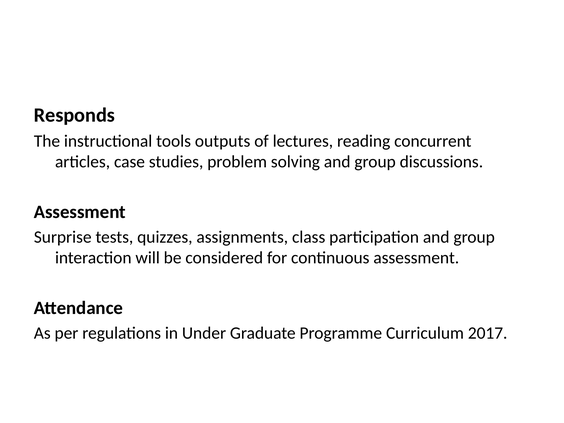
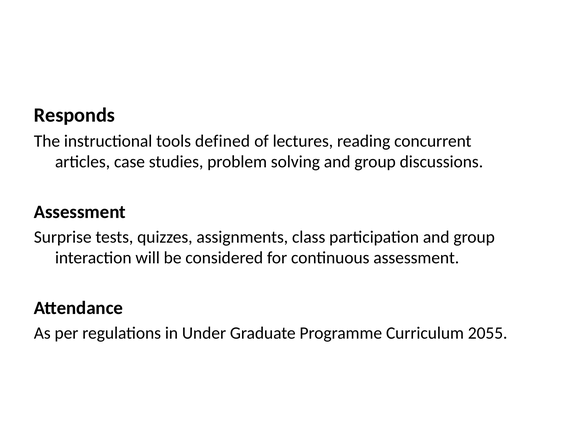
outputs: outputs -> defined (223, 141)
2017: 2017 -> 2055 (488, 333)
